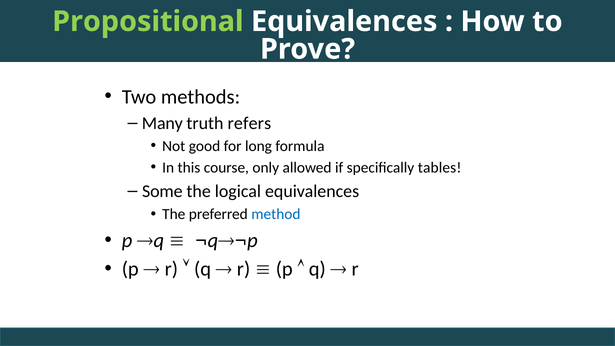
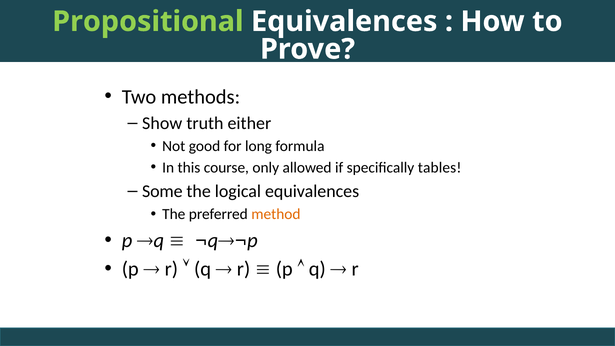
Many: Many -> Show (162, 123)
refers: refers -> either (249, 123)
method colour: blue -> orange (276, 214)
